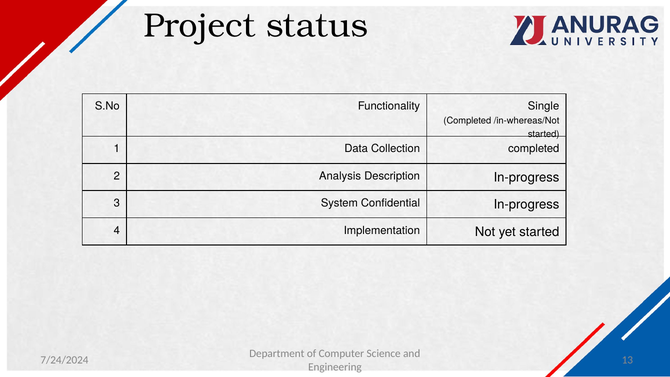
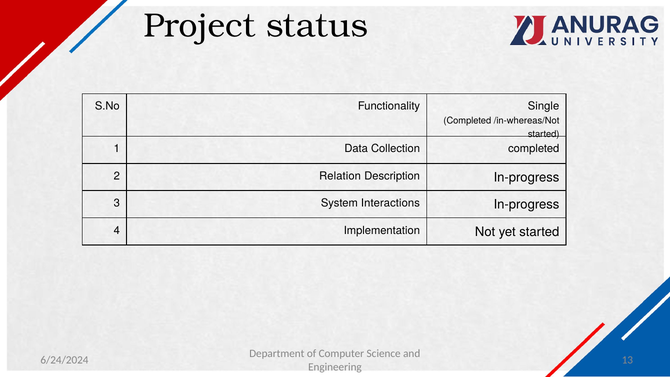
Analysis: Analysis -> Relation (340, 176)
Confidential: Confidential -> Interactions (390, 203)
7/24/2024: 7/24/2024 -> 6/24/2024 (64, 360)
